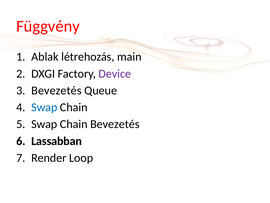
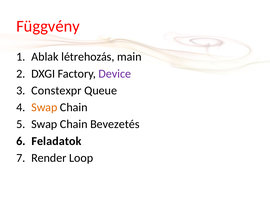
Bevezetés: Bevezetés -> Constexpr (56, 90)
Swap colour: blue -> orange (44, 107)
Lassabban: Lassabban -> Feladatok (56, 141)
